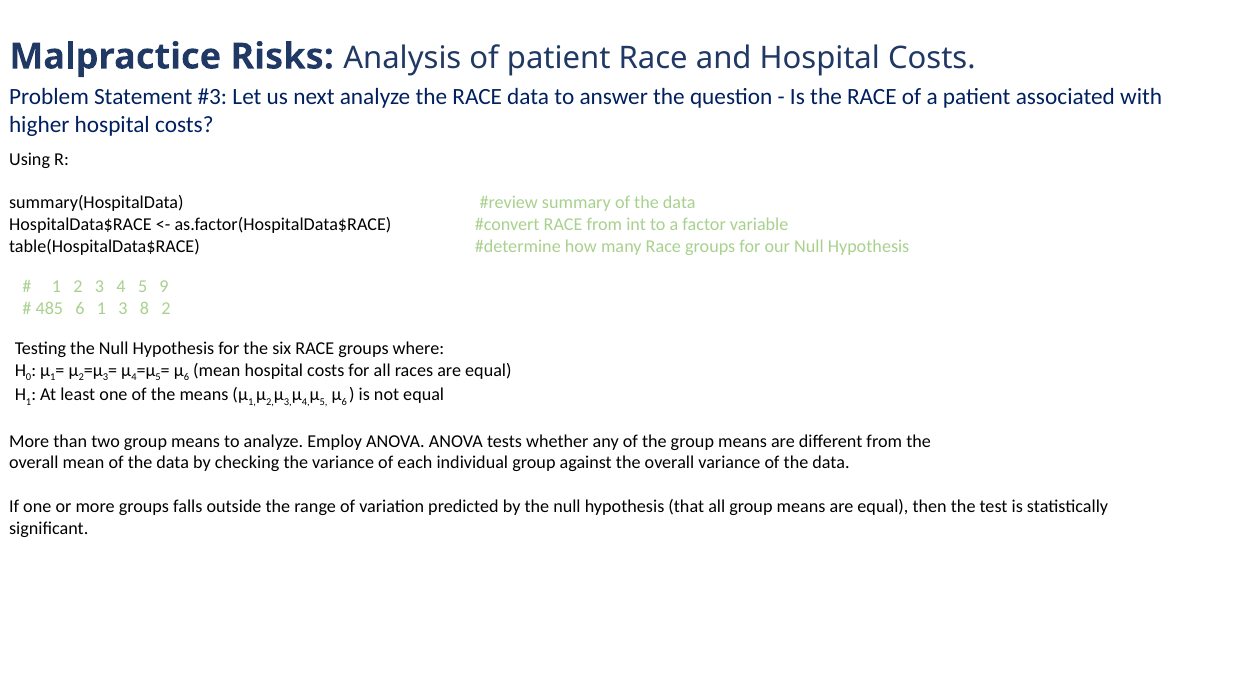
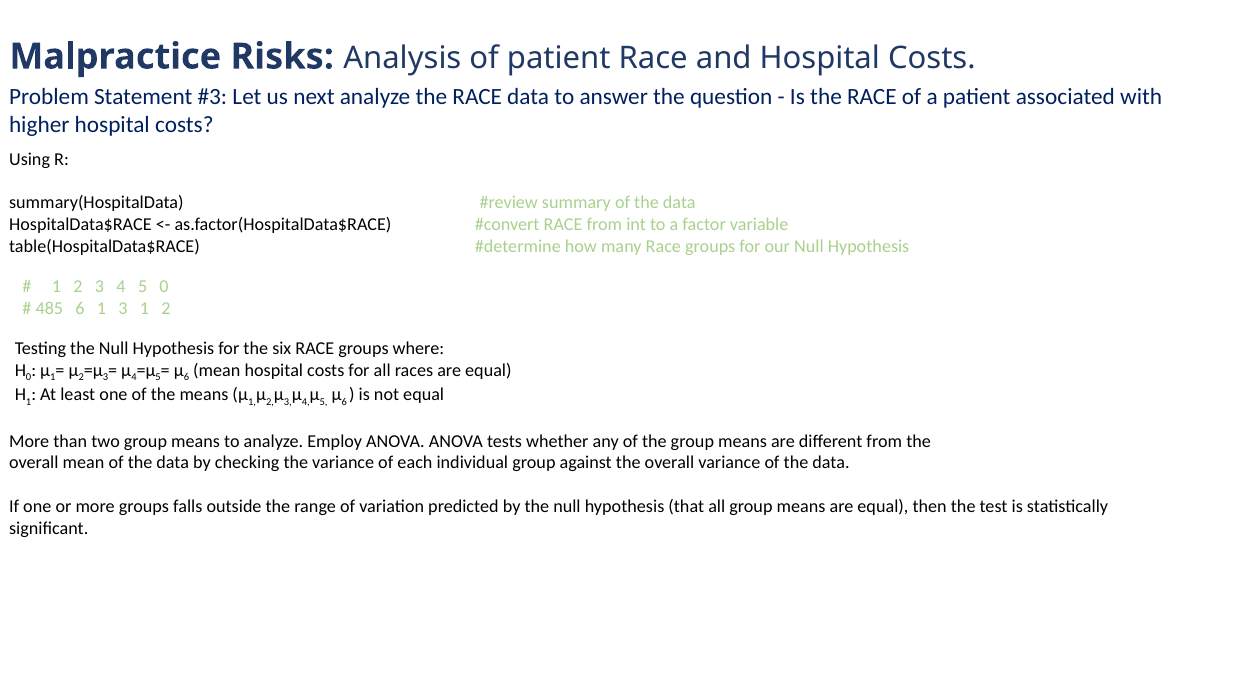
5 9: 9 -> 0 (164, 287)
3 8: 8 -> 1 (144, 308)
